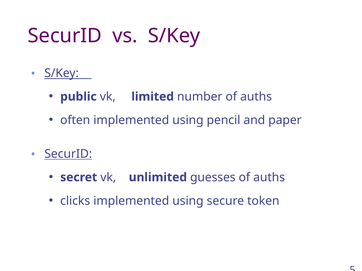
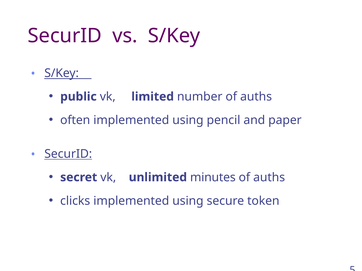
guesses: guesses -> minutes (213, 178)
